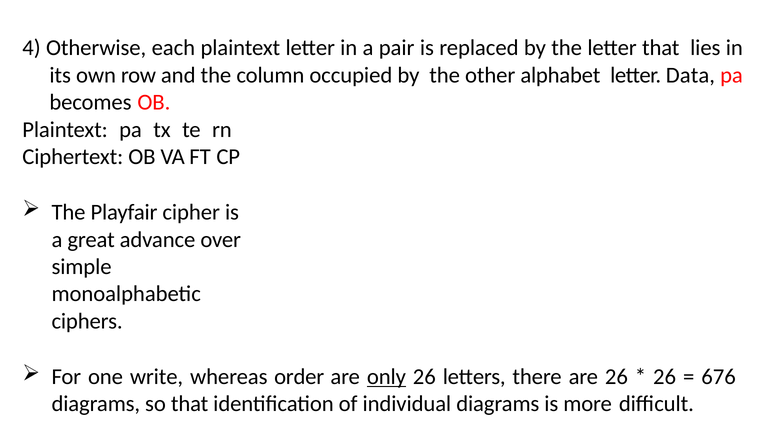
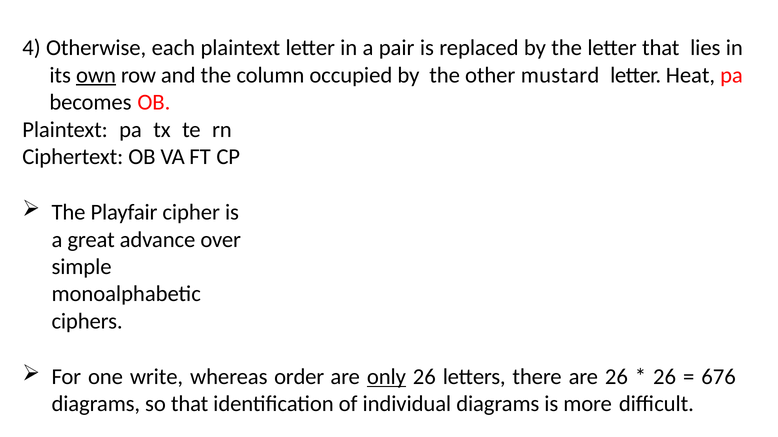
own underline: none -> present (96, 75)
alphabet: alphabet -> mustard (560, 75)
Data: Data -> Heat (690, 75)
